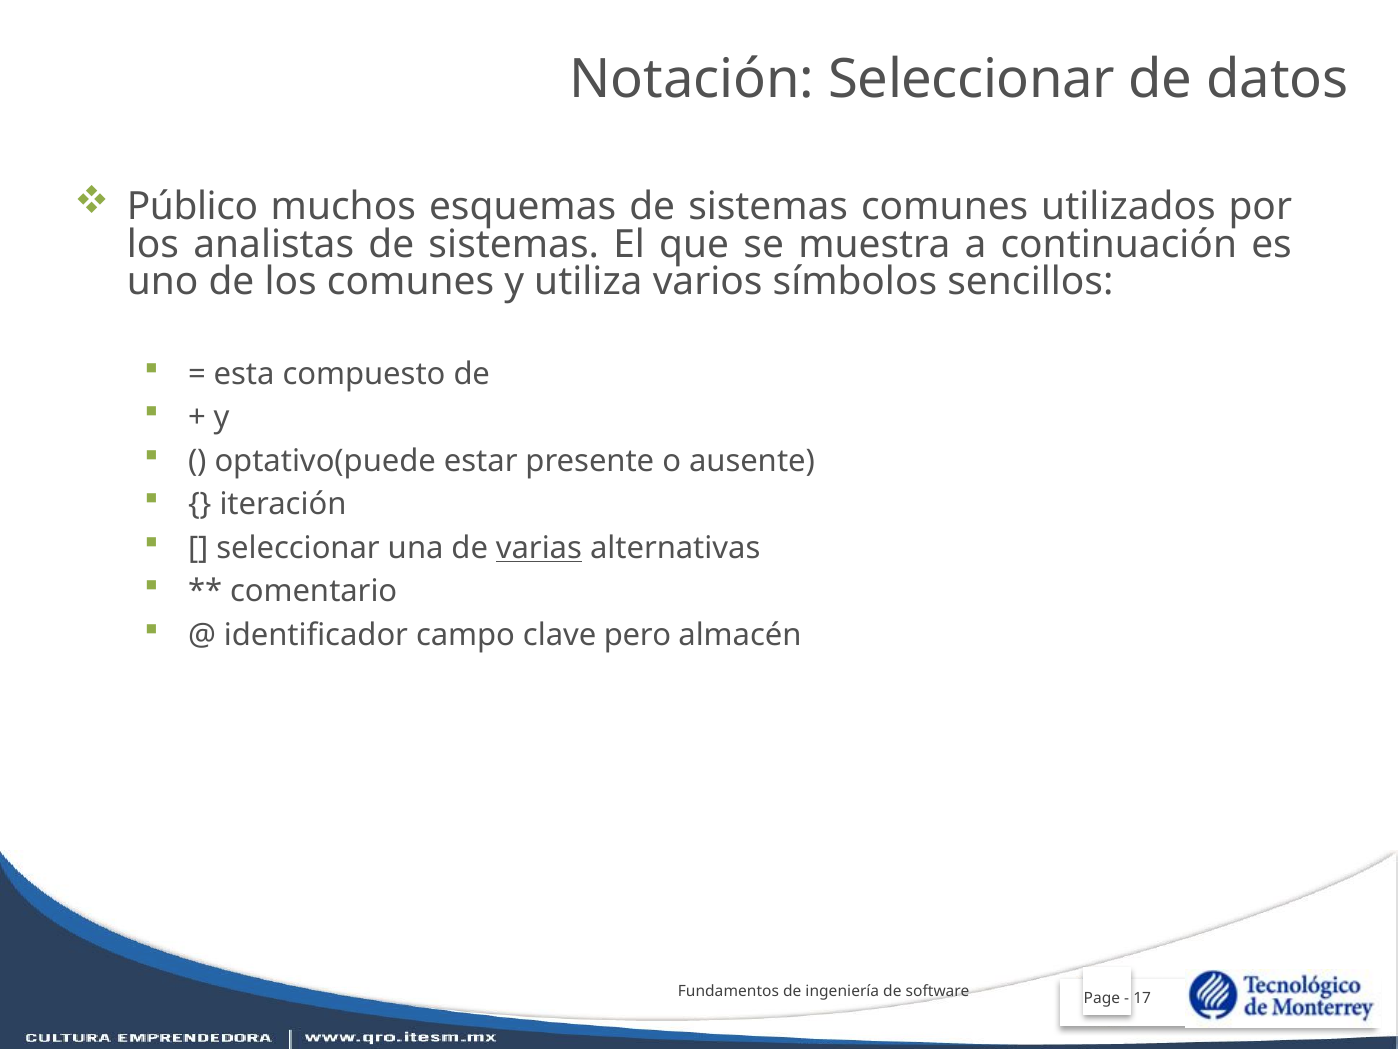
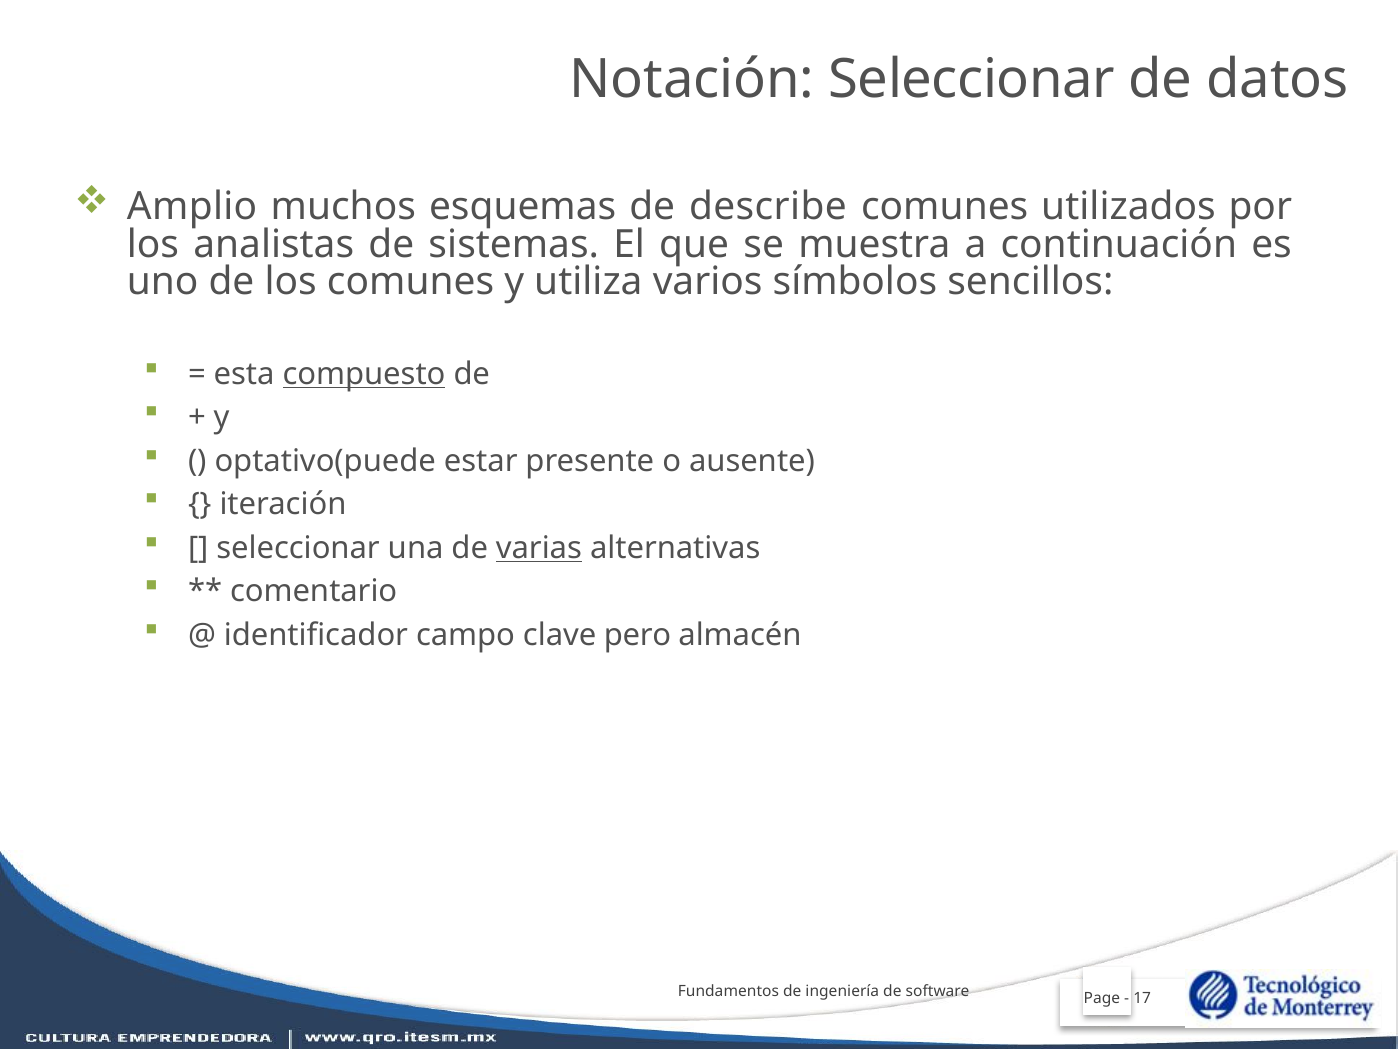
Público: Público -> Amplio (192, 207)
esquemas de sistemas: sistemas -> describe (768, 207)
compuesto underline: none -> present (364, 374)
